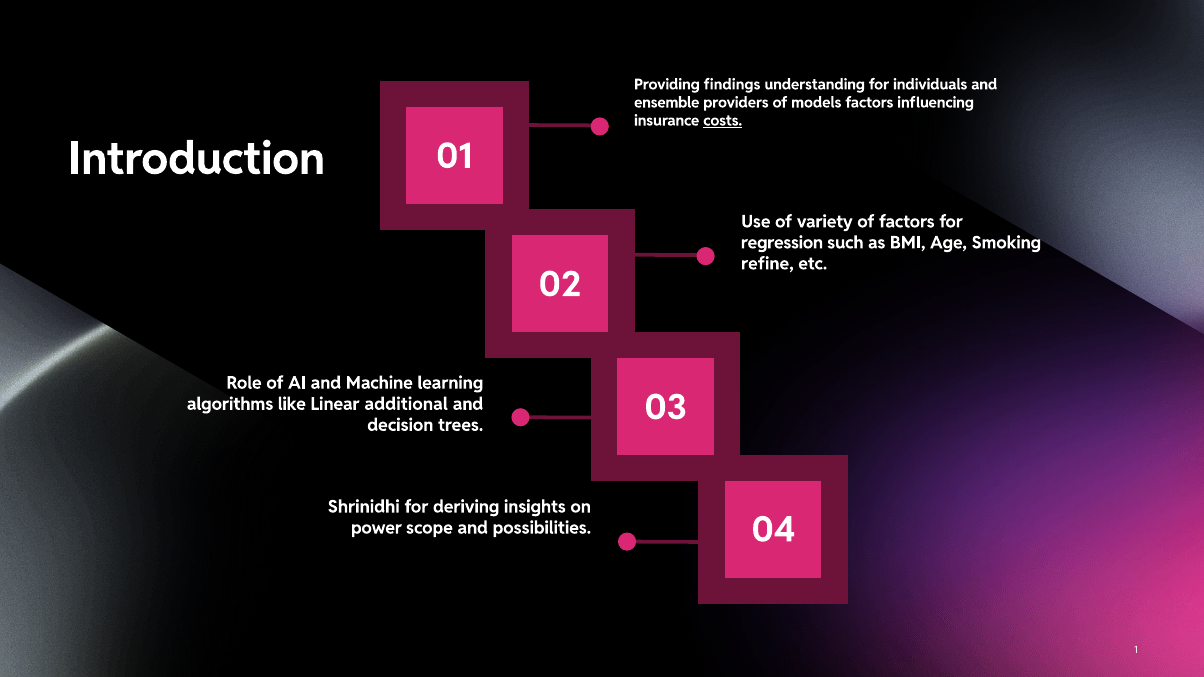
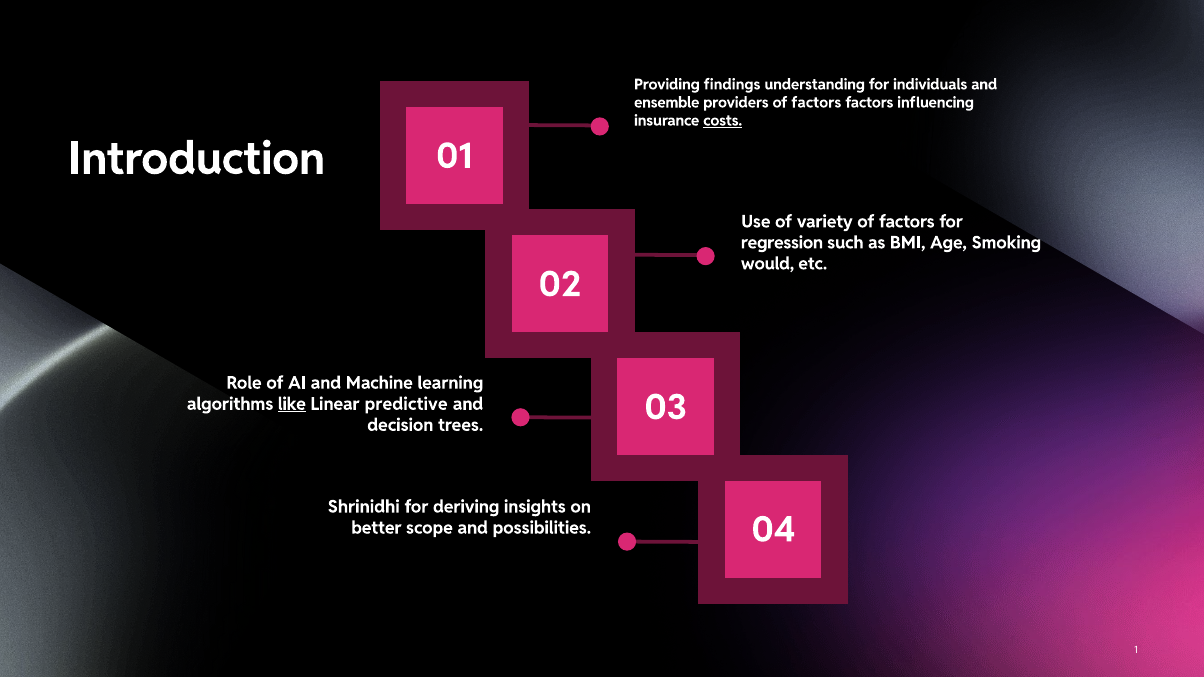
providers of models: models -> factors (816, 103)
refine: refine -> would (768, 264)
like underline: none -> present (292, 404)
additional: additional -> predictive (406, 404)
power: power -> better (376, 528)
